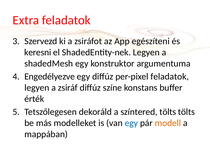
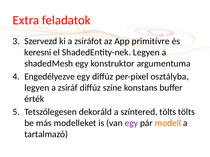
egészíteni: egészíteni -> primitívre (151, 41)
per-pixel feladatok: feladatok -> osztályba (170, 77)
egy colour: blue -> purple (131, 123)
mappában: mappában -> tartalmazó (46, 135)
